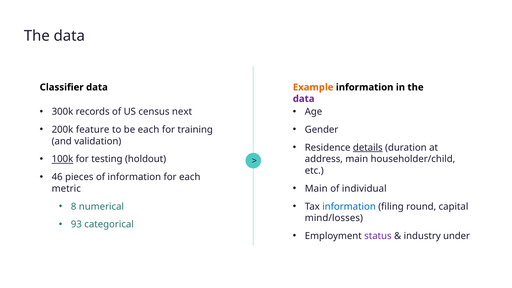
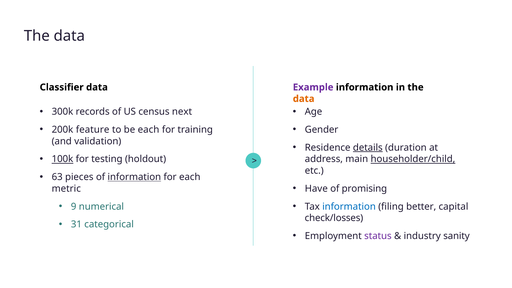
Example colour: orange -> purple (313, 87)
data colour: purple -> orange (304, 99)
householder/child underline: none -> present (413, 159)
46: 46 -> 63 (57, 177)
information underline: none -> present (134, 177)
Main: Main -> Have (316, 189)
individual: individual -> promising (364, 189)
8: 8 -> 9 (74, 207)
round: round -> better (421, 207)
mind/losses: mind/losses -> check/losses (334, 218)
93: 93 -> 31 (76, 224)
under: under -> sanity (456, 236)
